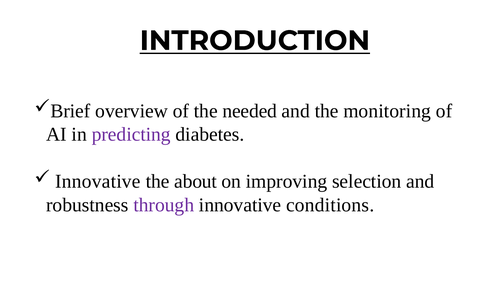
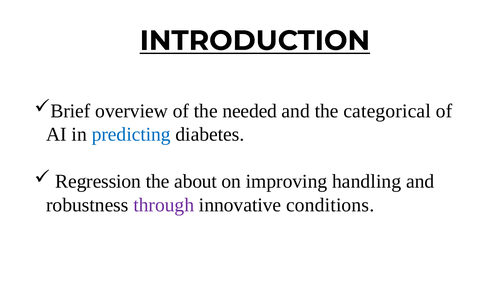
monitoring: monitoring -> categorical (387, 111)
predicting colour: purple -> blue (131, 134)
Innovative: Innovative -> Regression (98, 181)
selection: selection -> handling (367, 181)
